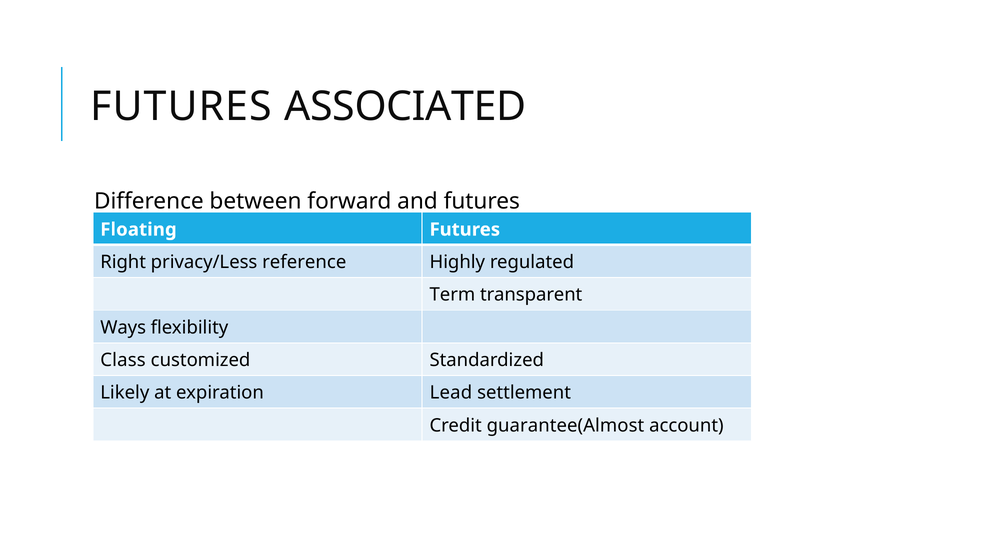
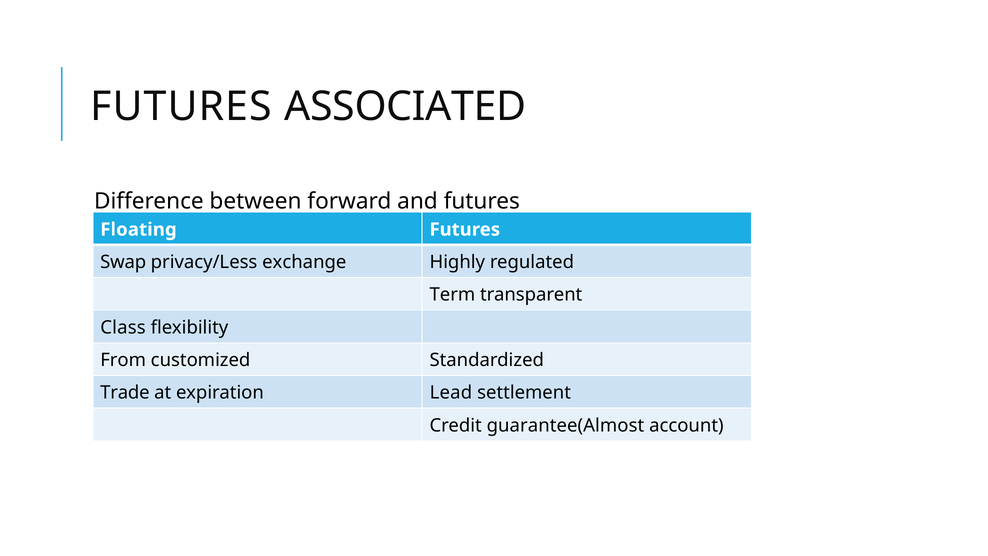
Right: Right -> Swap (123, 262)
reference: reference -> exchange (304, 262)
Ways: Ways -> Class (123, 327)
Class: Class -> From (123, 360)
Likely: Likely -> Trade (125, 393)
